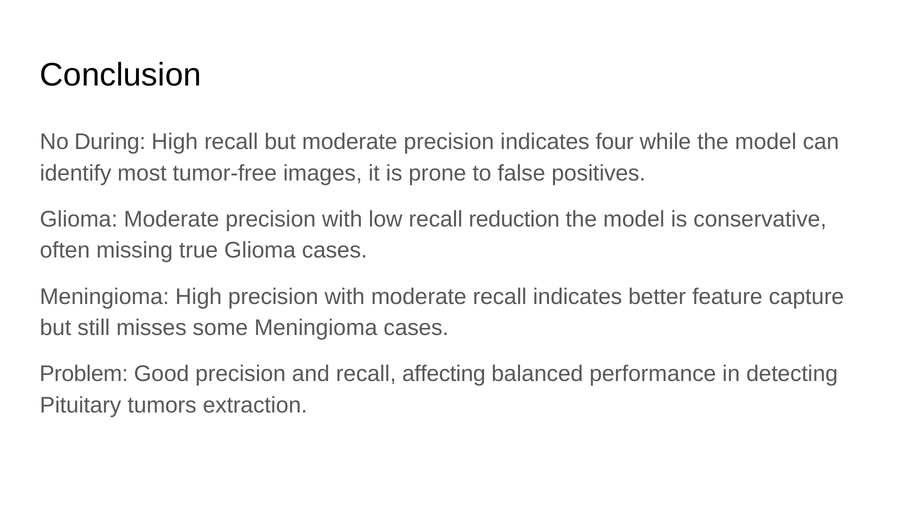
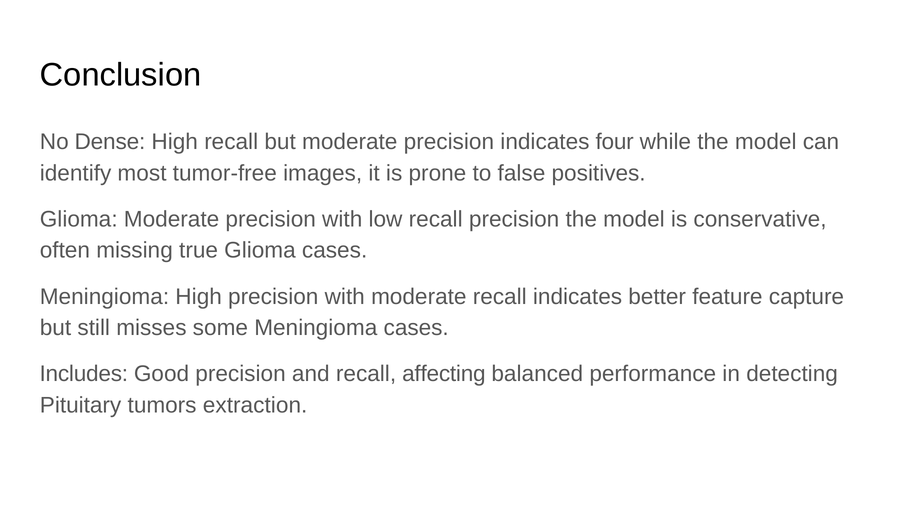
During: During -> Dense (110, 142)
recall reduction: reduction -> precision (514, 220)
Problem: Problem -> Includes (84, 374)
